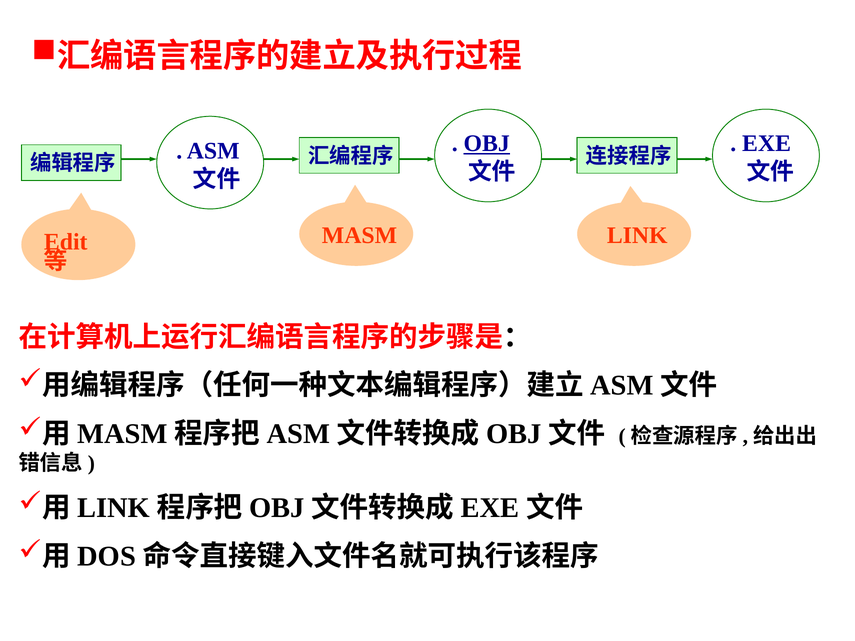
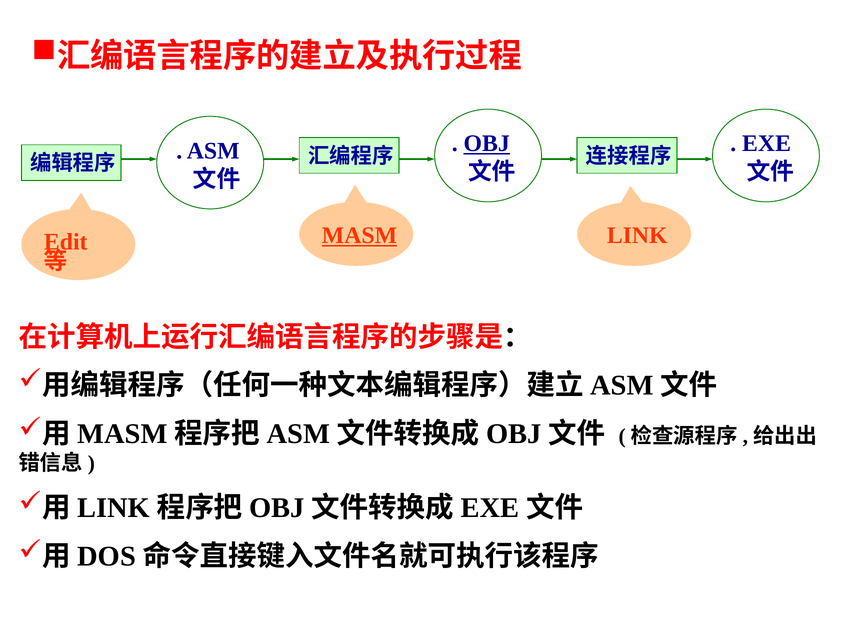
MASM underline: none -> present (360, 236)
